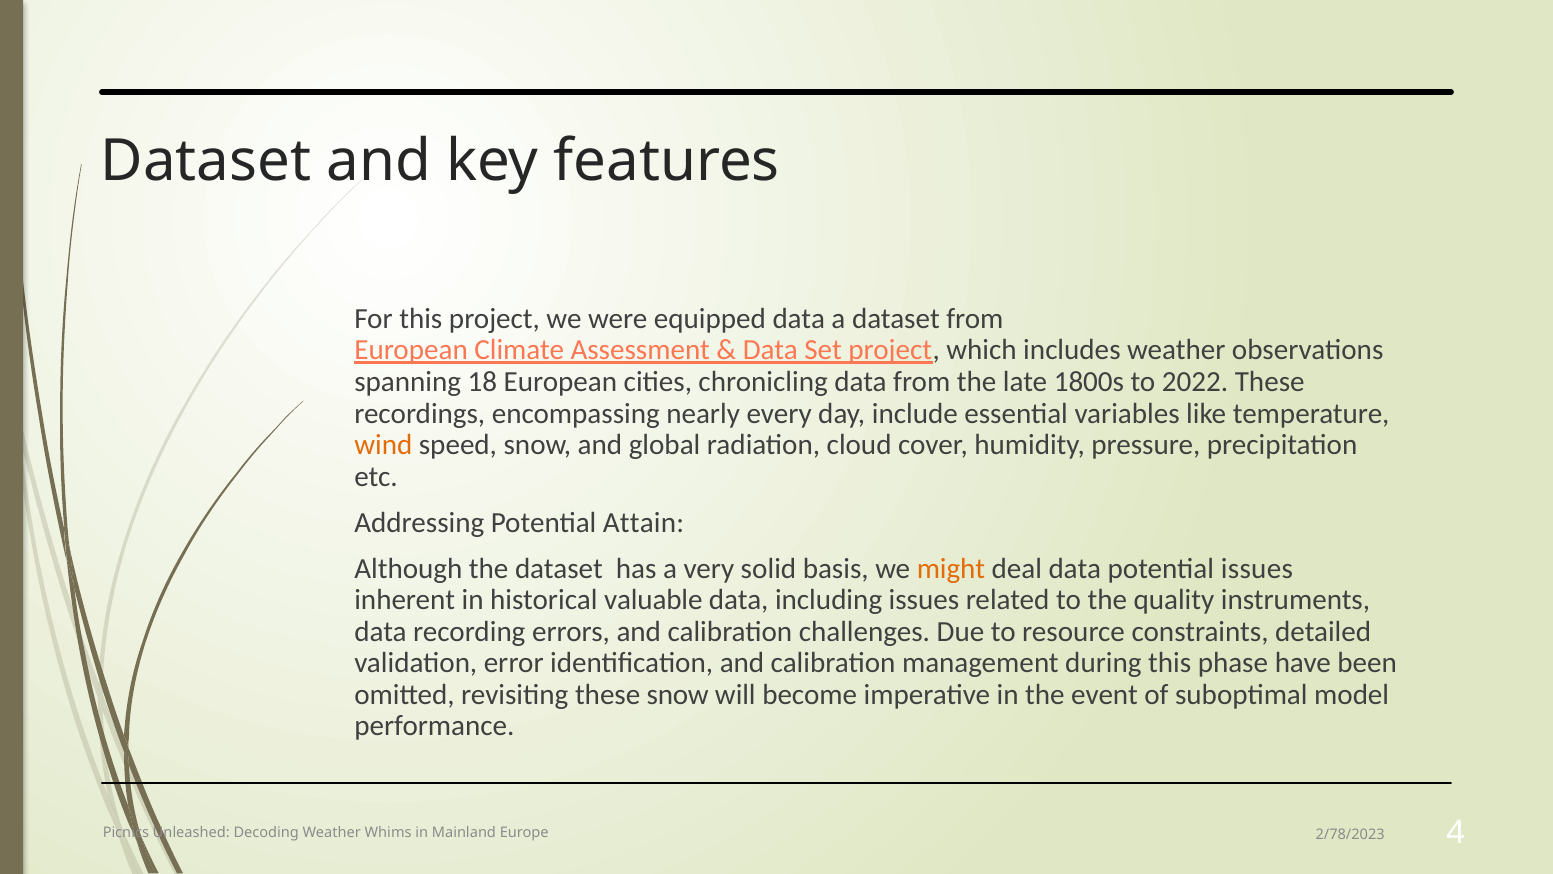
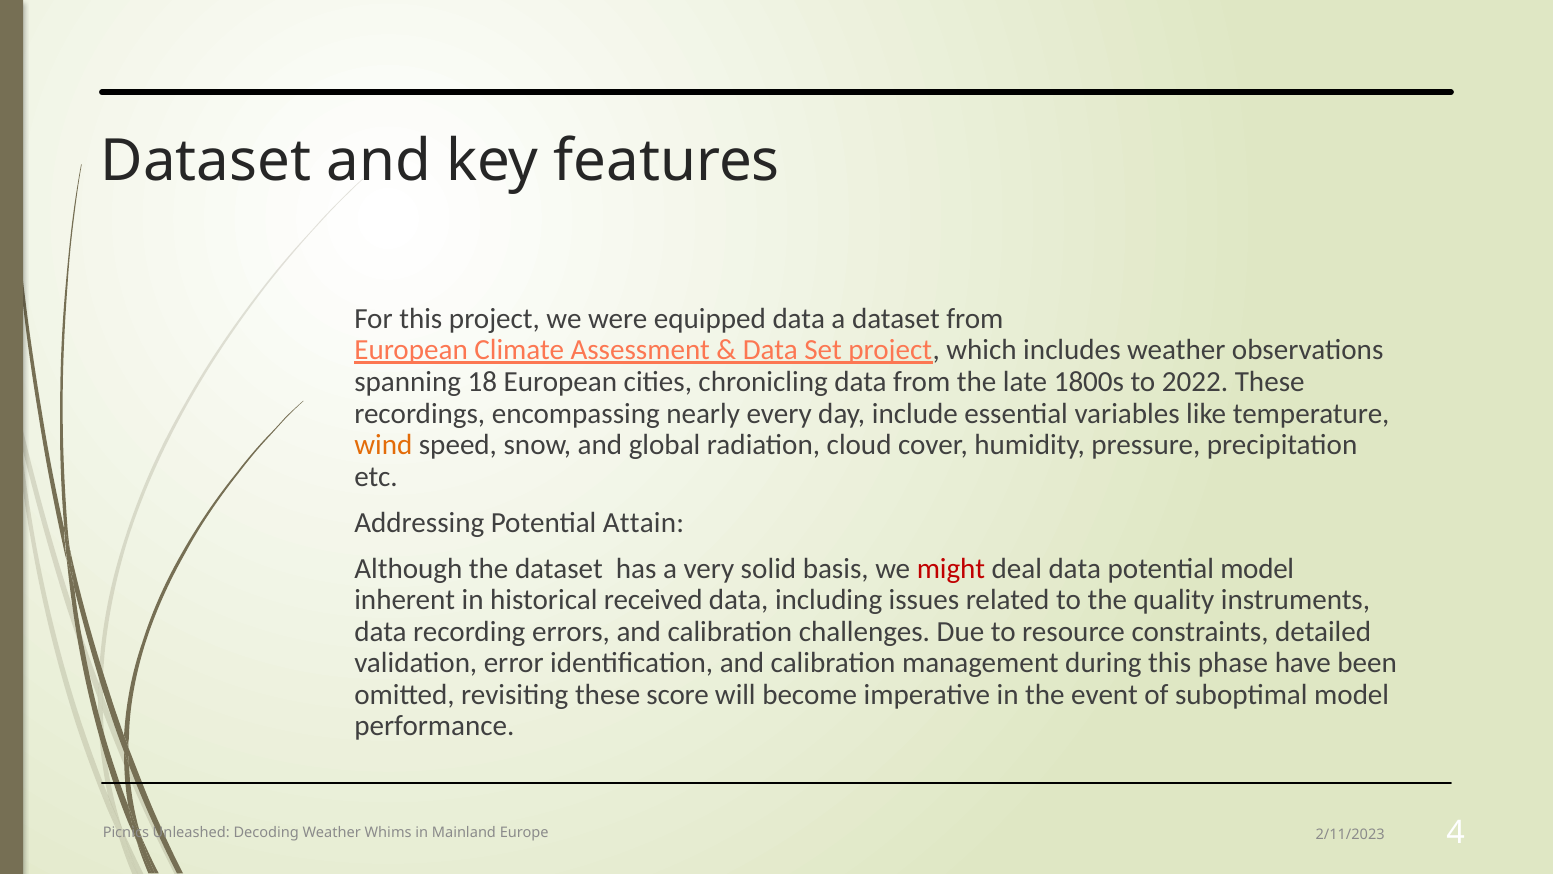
might colour: orange -> red (951, 568)
potential issues: issues -> model (1257, 568)
valuable: valuable -> received (653, 600)
these snow: snow -> score (678, 694)
2/78/2023: 2/78/2023 -> 2/11/2023 (1350, 834)
